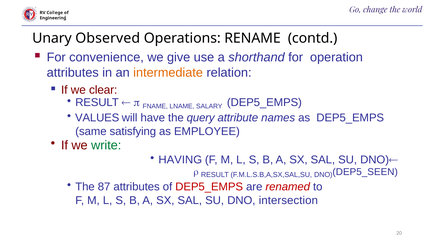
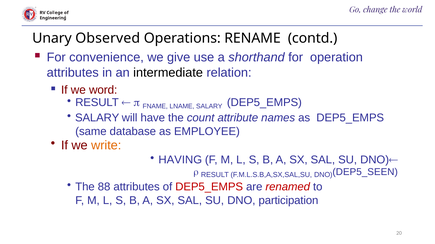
intermediate colour: orange -> black (168, 73)
clear: clear -> word (103, 90)
VALUES: VALUES -> SALARY (97, 118)
query: query -> count (201, 118)
satisfying: satisfying -> database (133, 132)
write colour: green -> orange (106, 146)
87: 87 -> 88 (104, 187)
intersection: intersection -> participation (288, 201)
